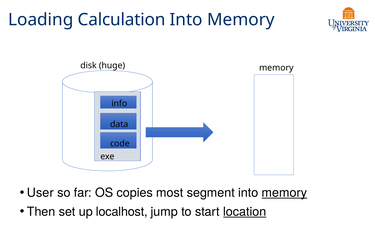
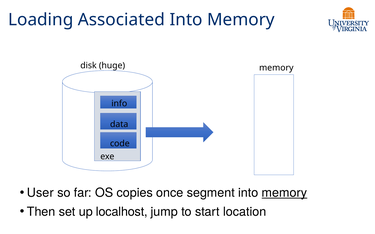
Calculation: Calculation -> Associated (121, 20)
most: most -> once (170, 193)
location underline: present -> none (245, 212)
